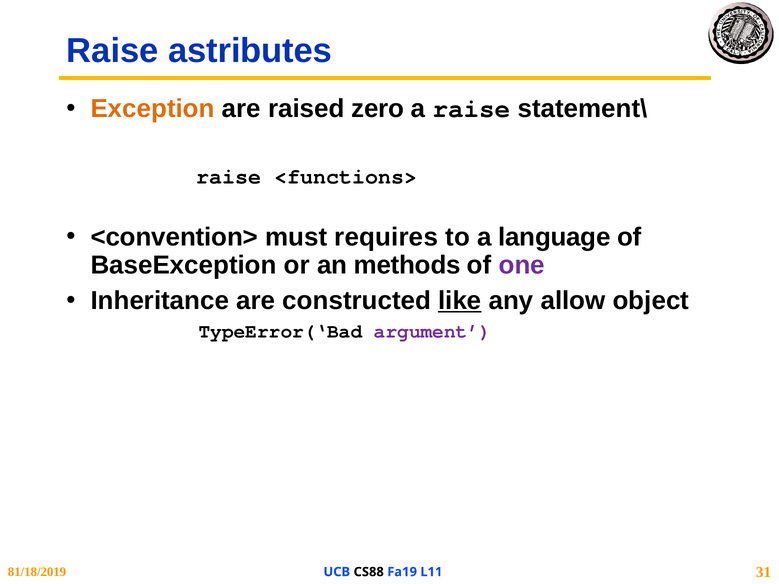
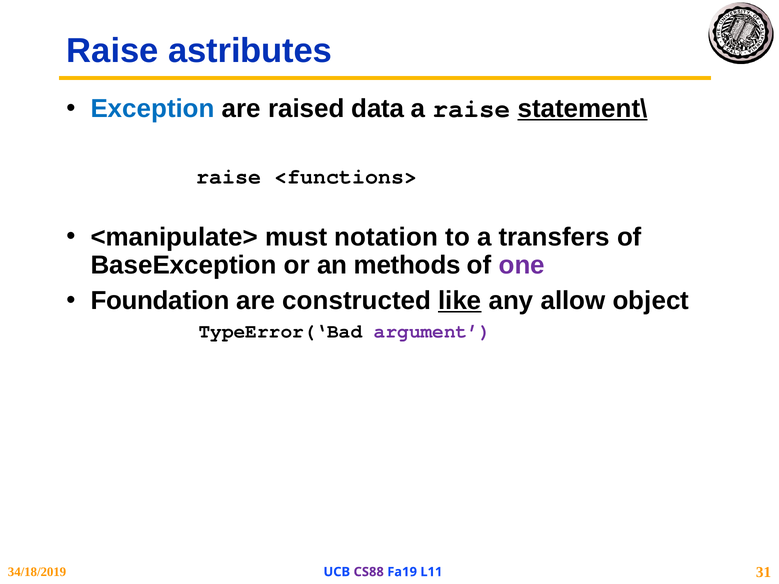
Exception colour: orange -> blue (153, 109)
zero: zero -> data (378, 109)
statement\ underline: none -> present (583, 109)
<convention>: <convention> -> <manipulate> (174, 237)
requires: requires -> notation (386, 237)
language: language -> transfers (554, 237)
Inheritance: Inheritance -> Foundation (160, 301)
81/18/2019: 81/18/2019 -> 34/18/2019 (37, 572)
CS88 colour: black -> purple (369, 572)
